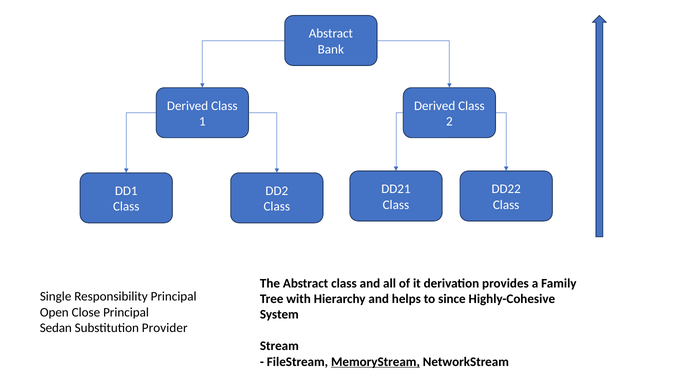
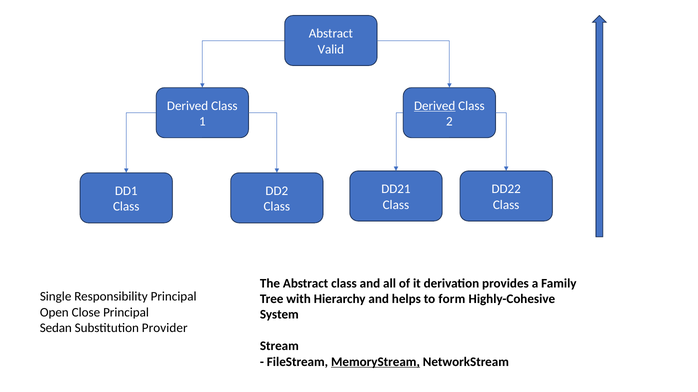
Bank: Bank -> Valid (331, 49)
Derived underline: none -> present (435, 106)
since: since -> form (452, 299)
